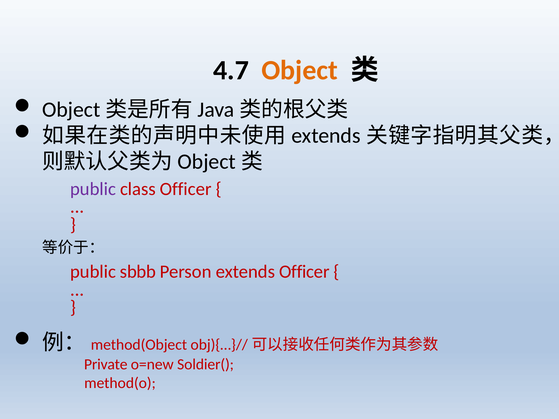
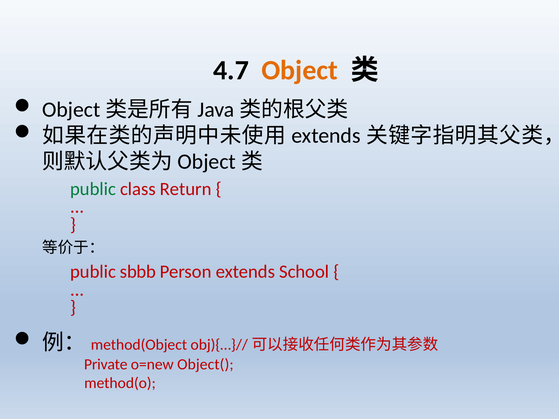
public colour: purple -> green (93, 189)
class Officer: Officer -> Return (186, 189)
extends Officer: Officer -> School (304, 272)
Soldier(: Soldier( -> Object( (205, 365)
